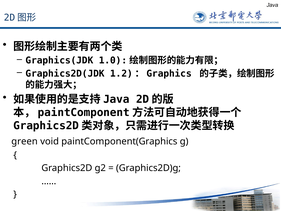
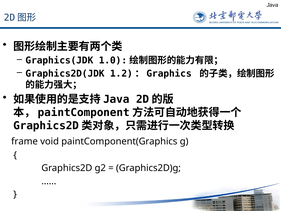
green: green -> frame (25, 141)
